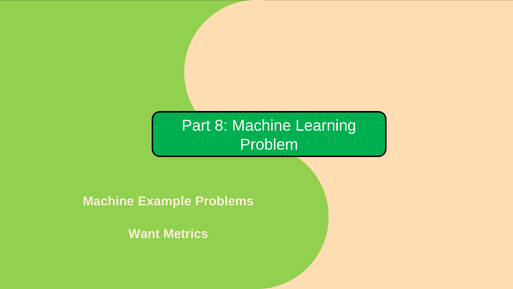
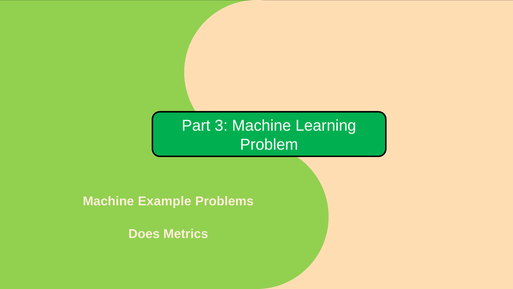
8: 8 -> 3 (221, 126)
Want: Want -> Does (144, 234)
